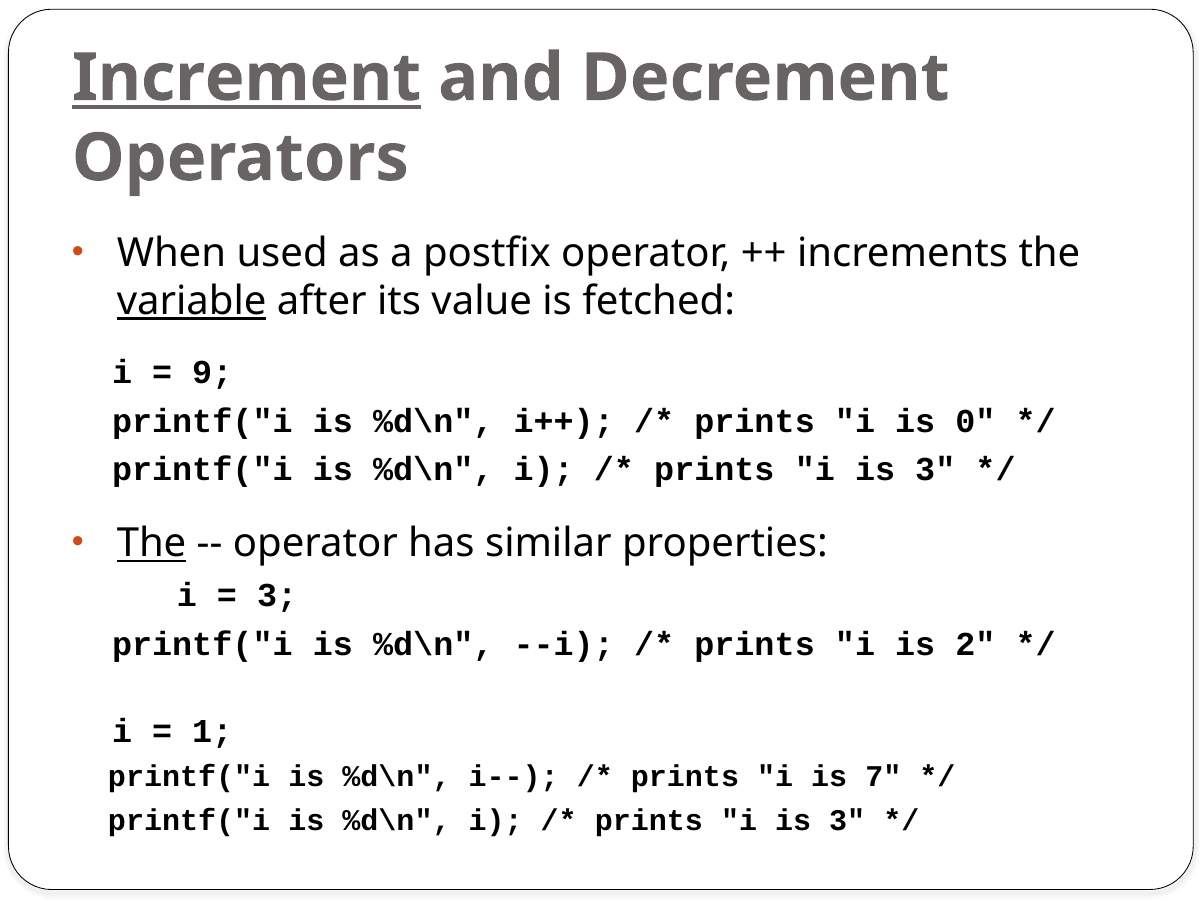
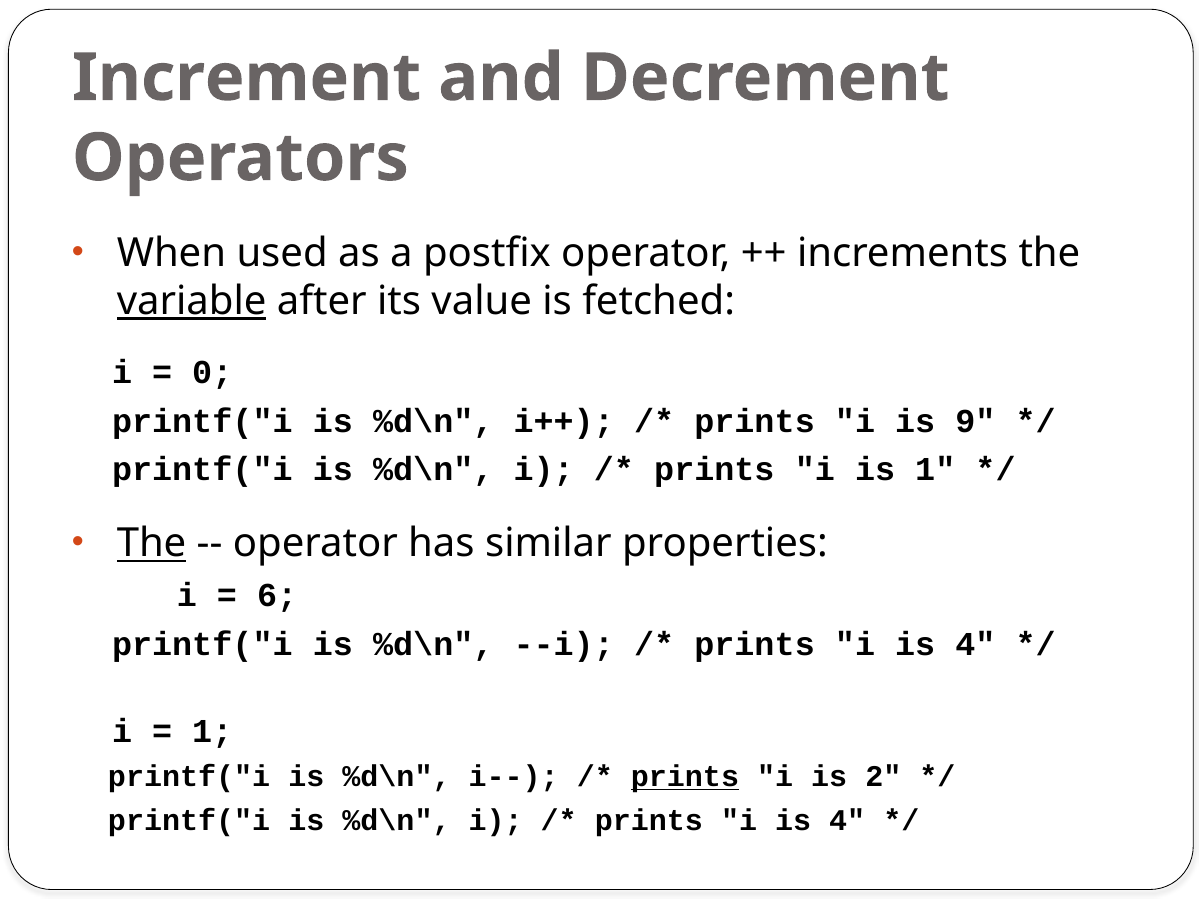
Increment underline: present -> none (247, 78)
9: 9 -> 0 (212, 373)
0: 0 -> 9 (975, 421)
3: 3 -> 1 (935, 469)
3: 3 -> 6 (277, 595)
2: 2 -> 4 (975, 644)
prints underline: none -> present (685, 776)
7: 7 -> 2 (883, 776)
3: 3 -> 4 (847, 820)
